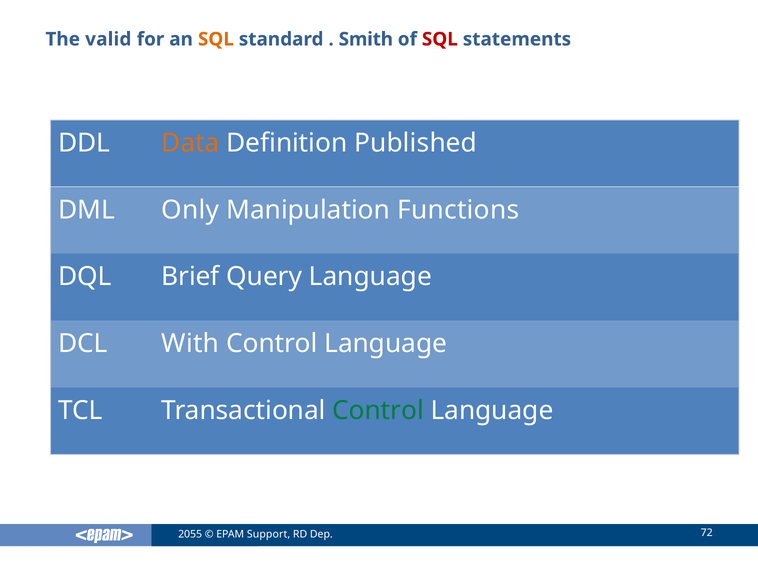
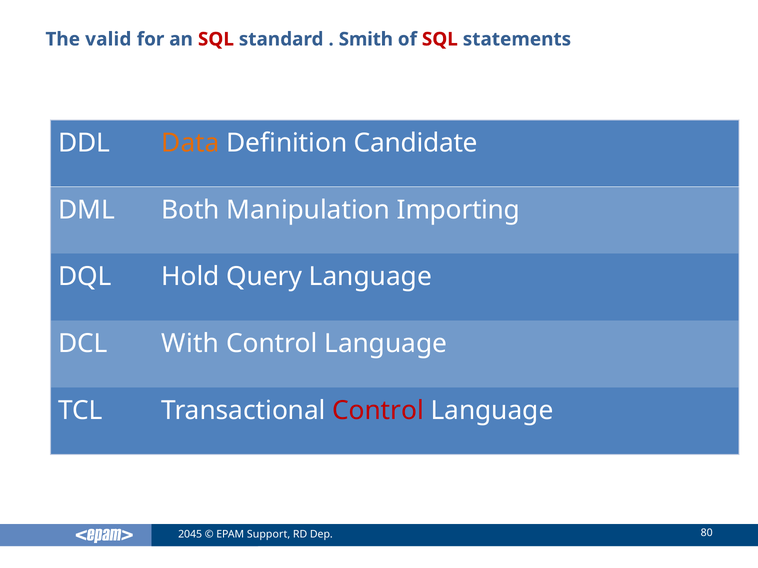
SQL colour: orange -> red (216, 39)
Published: Published -> Candidate (416, 143)
Only: Only -> Both (190, 210)
Functions: Functions -> Importing (459, 210)
Brief: Brief -> Hold (190, 277)
Control colour: green -> red (378, 411)
2055: 2055 -> 2045 (190, 535)
72: 72 -> 80 (707, 533)
